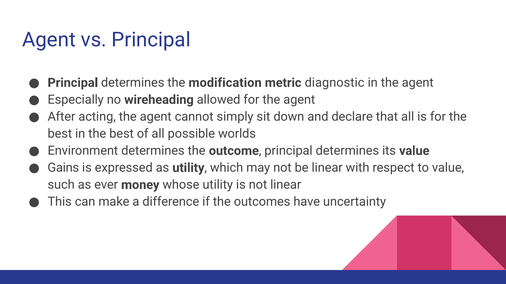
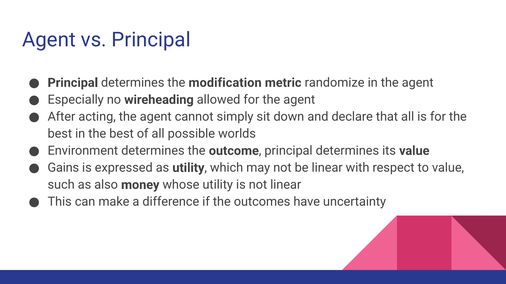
diagnostic: diagnostic -> randomize (335, 83)
ever: ever -> also (106, 185)
